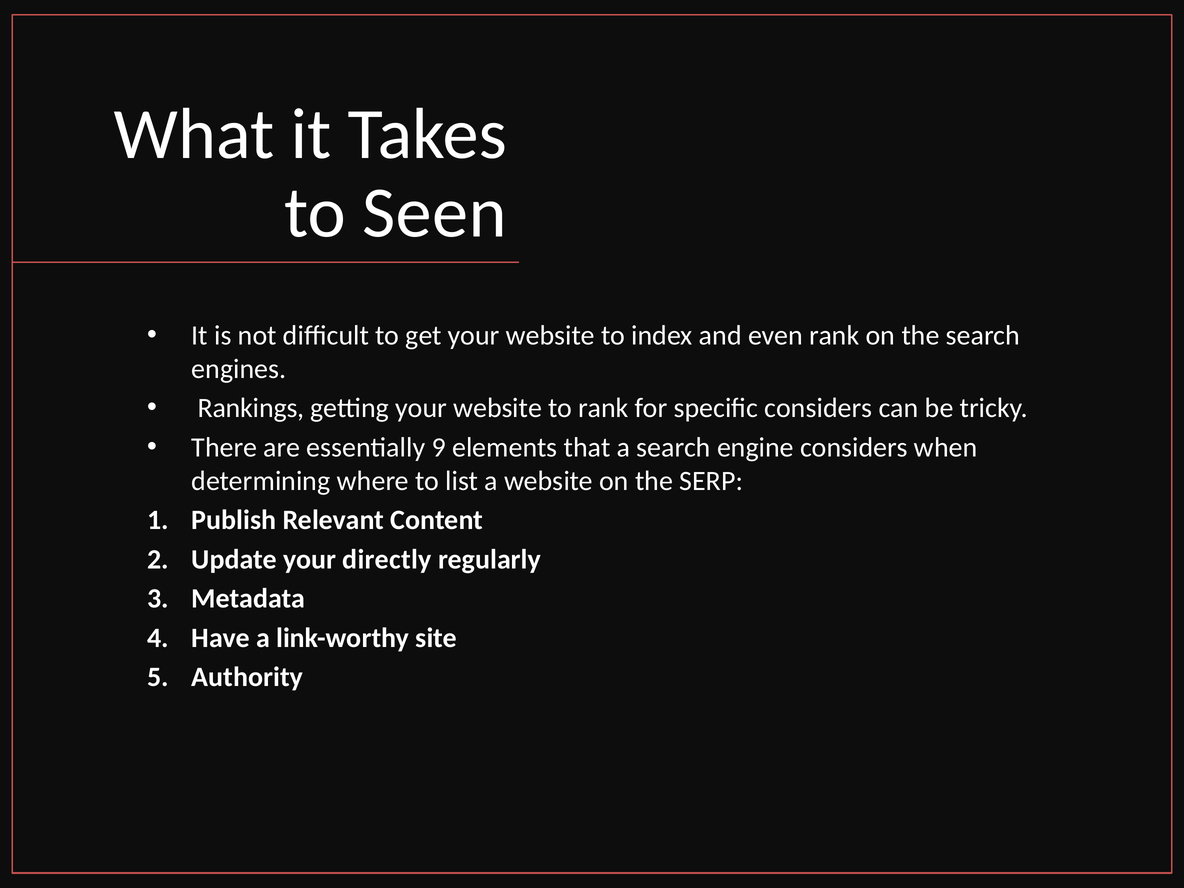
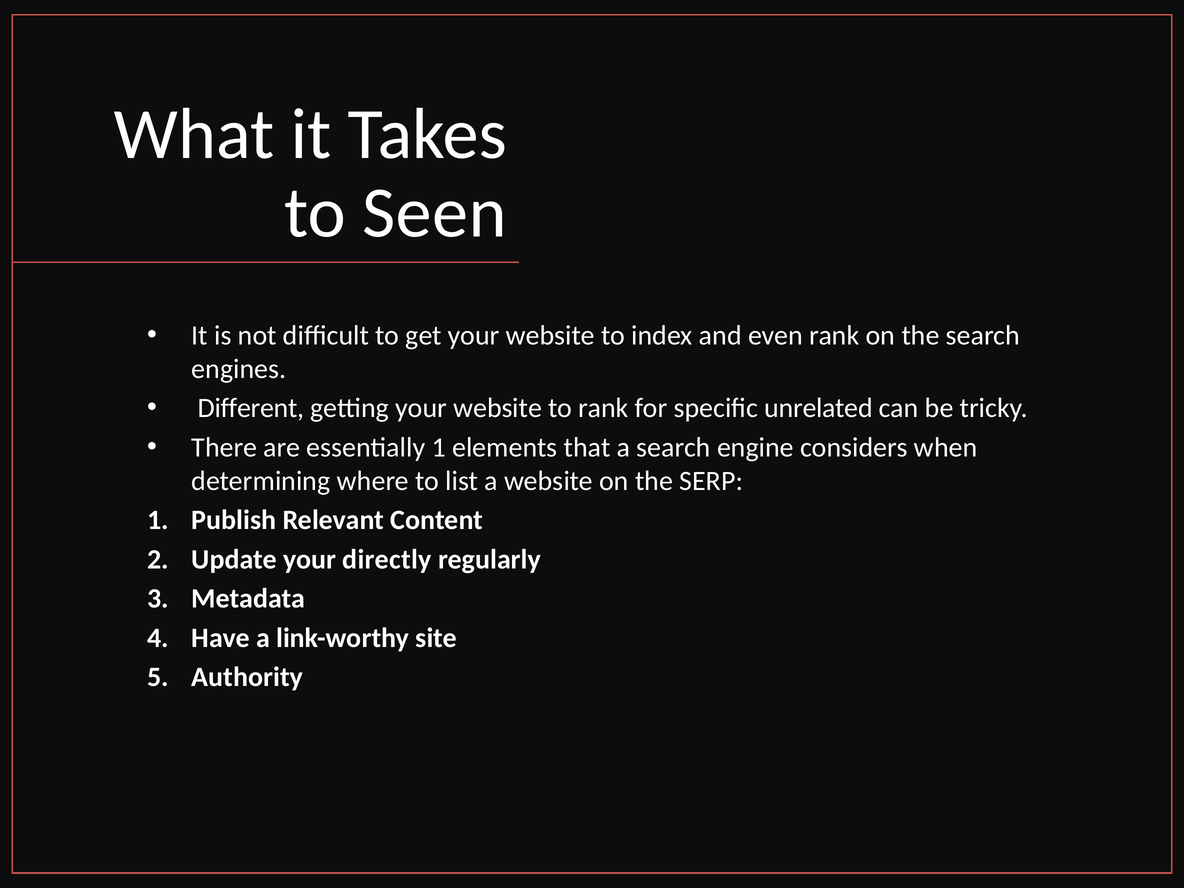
Rankings: Rankings -> Different (251, 408)
specific considers: considers -> unrelated (819, 408)
essentially 9: 9 -> 1 (439, 447)
